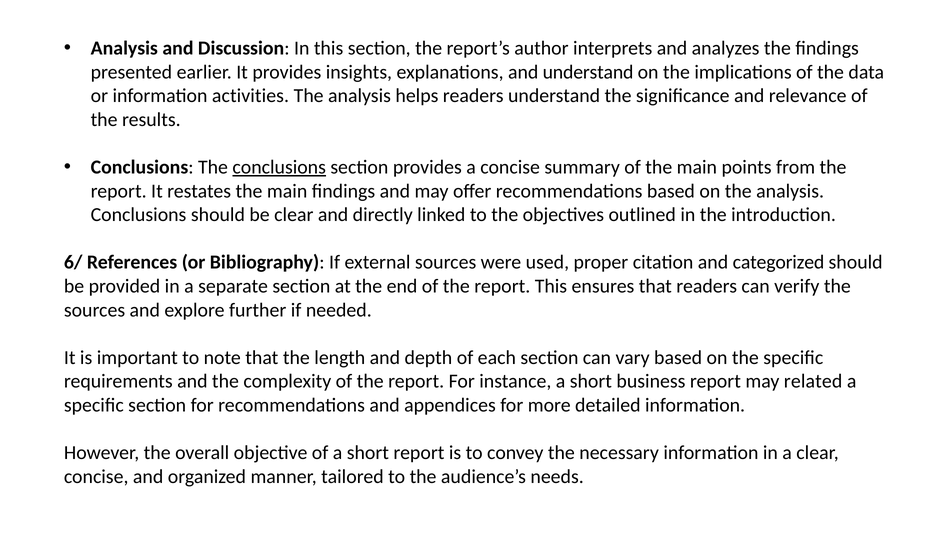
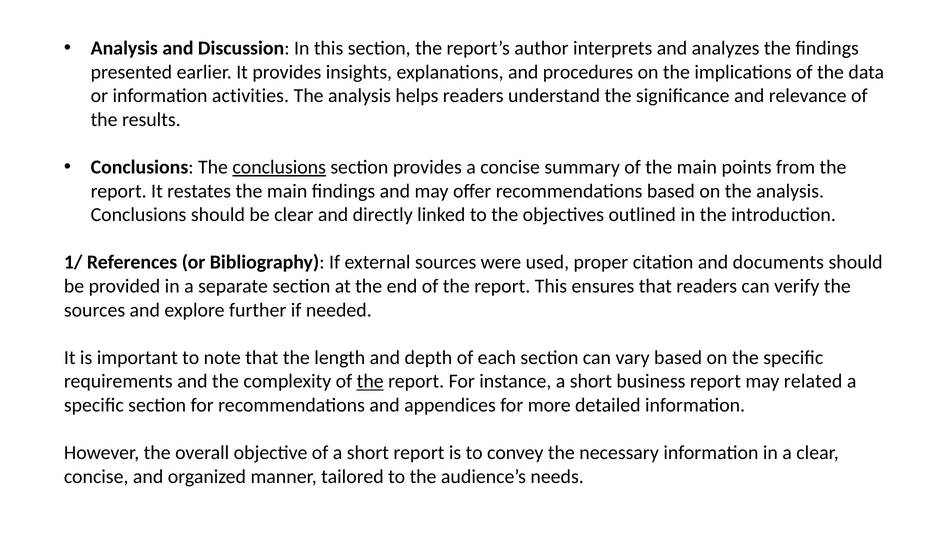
and understand: understand -> procedures (588, 72)
6/: 6/ -> 1/ (73, 262)
categorized: categorized -> documents (778, 262)
the underline: none -> present (370, 381)
